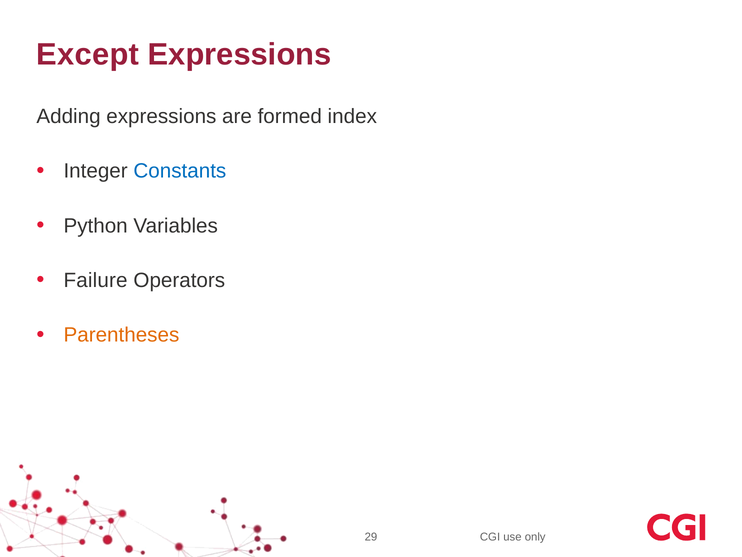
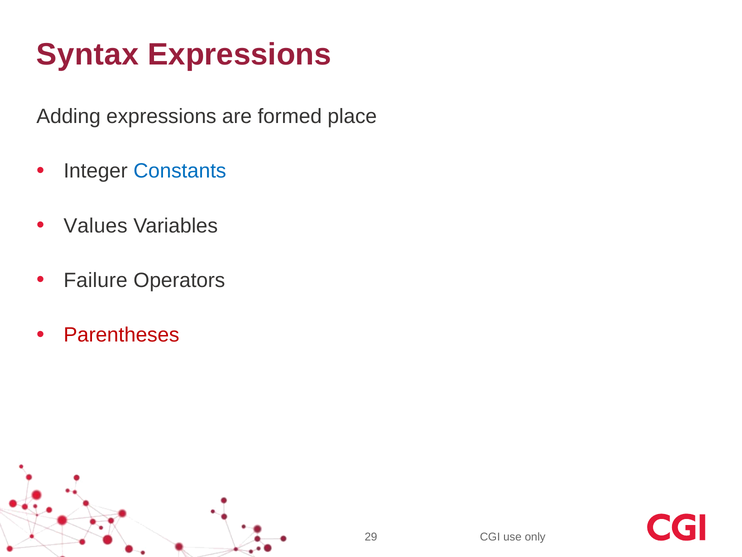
Except: Except -> Syntax (88, 55)
index: index -> place (352, 116)
Python: Python -> Values (96, 226)
Parentheses colour: orange -> red (121, 335)
